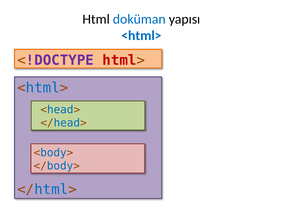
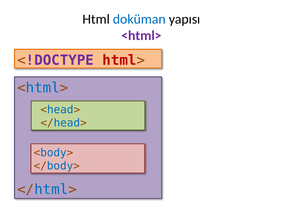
<html> colour: blue -> purple (141, 36)
